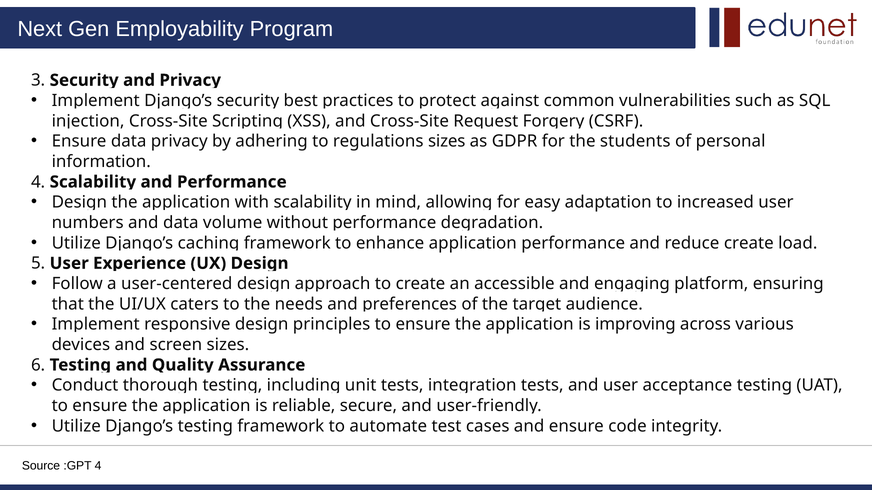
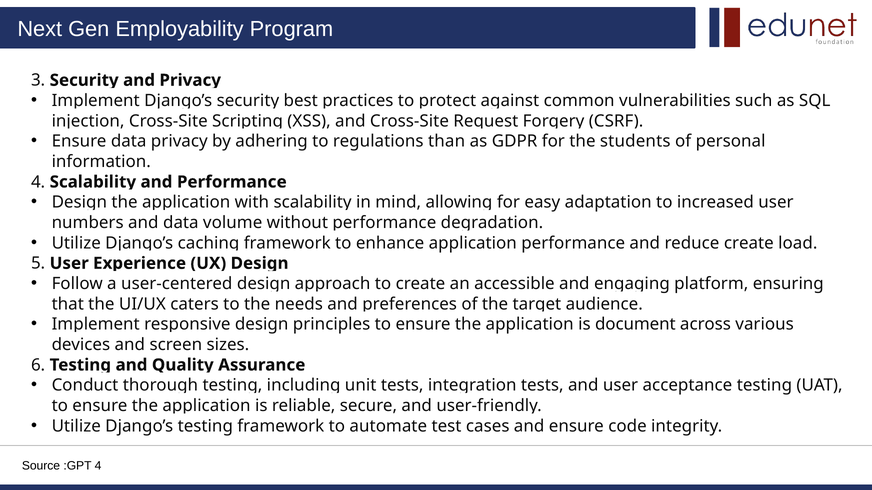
regulations sizes: sizes -> than (447, 141)
improving: improving -> document (635, 325)
